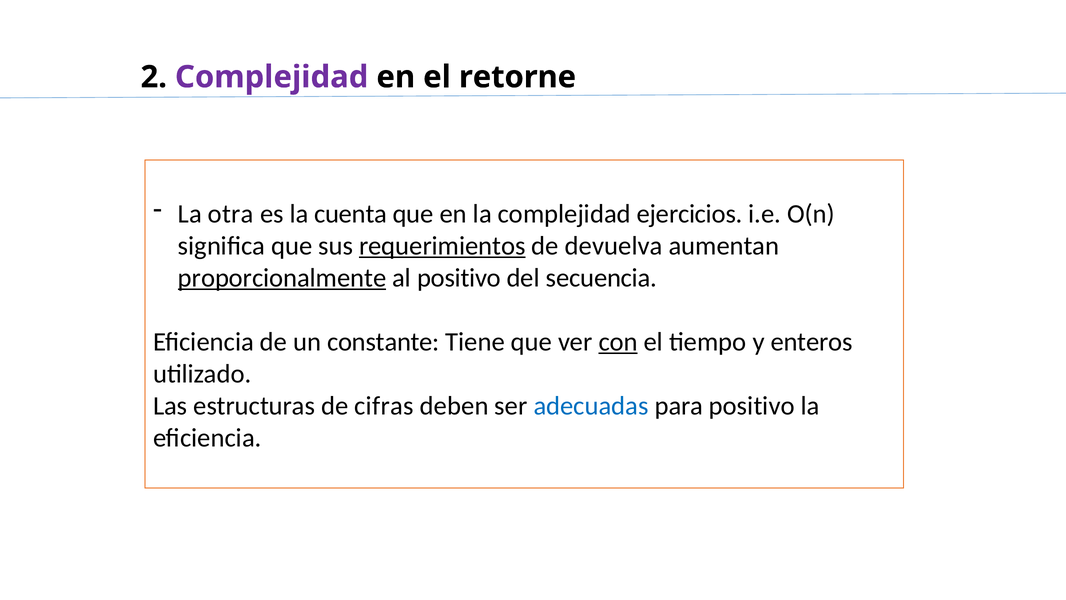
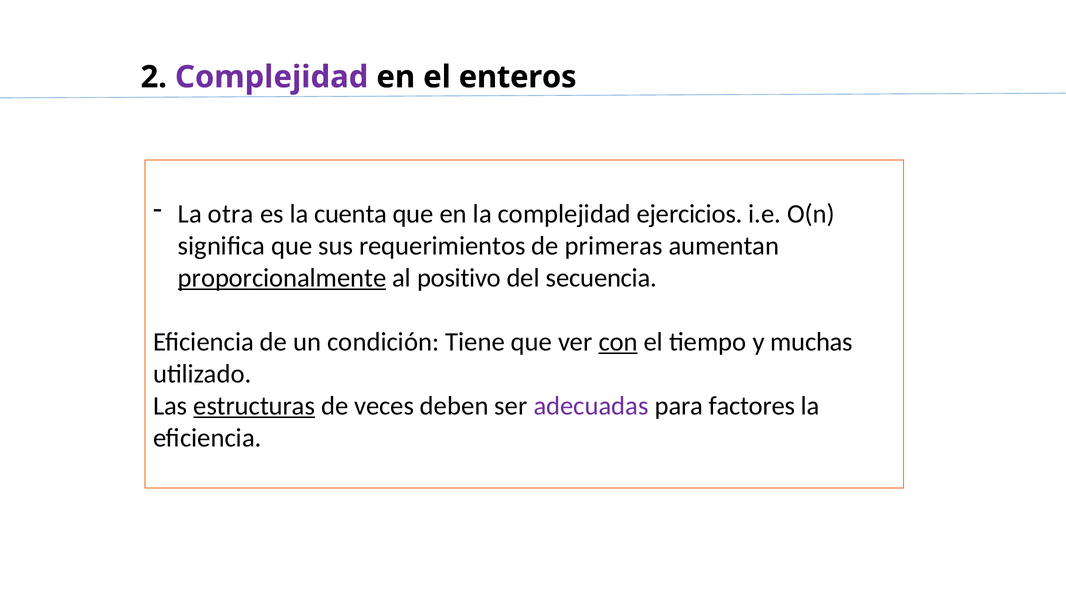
retorne: retorne -> enteros (518, 77)
requerimientos underline: present -> none (442, 246)
devuelva: devuelva -> primeras (614, 246)
constante: constante -> condición (383, 342)
enteros: enteros -> muchas (812, 342)
estructuras underline: none -> present (254, 406)
cifras: cifras -> veces (384, 406)
adecuadas colour: blue -> purple (591, 406)
para positivo: positivo -> factores (752, 406)
